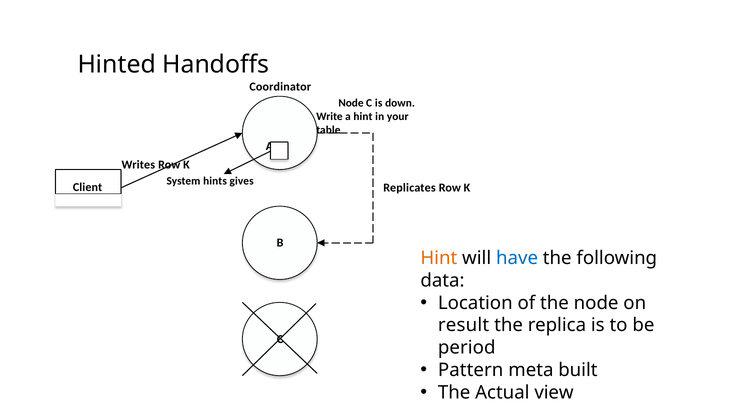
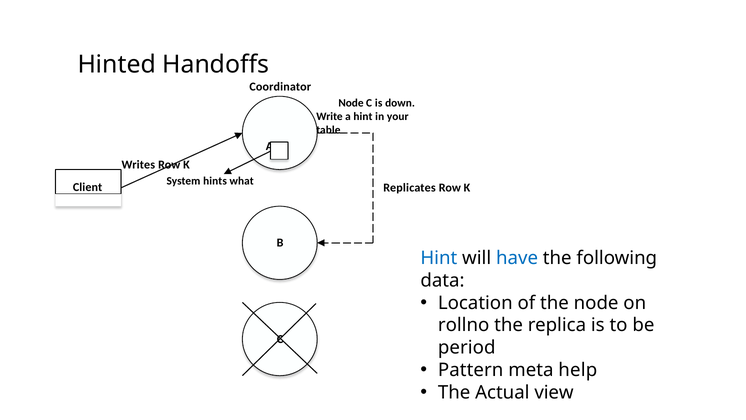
gives: gives -> what (242, 181)
Hint colour: orange -> blue (439, 258)
result: result -> rollno (464, 325)
built: built -> help (578, 370)
